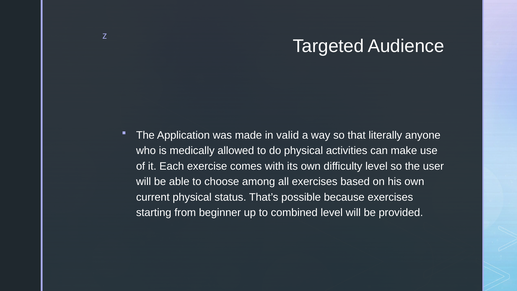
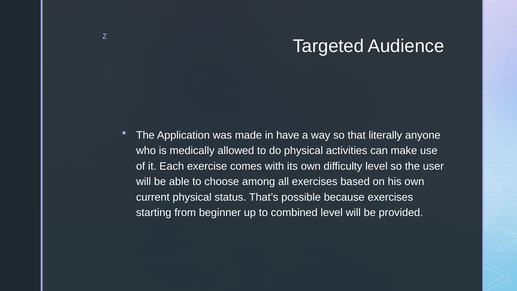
valid: valid -> have (288, 135)
